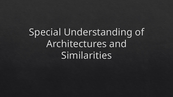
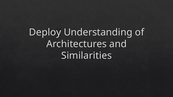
Special: Special -> Deploy (45, 32)
